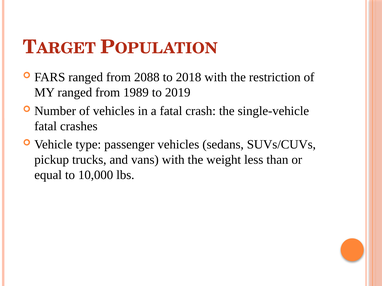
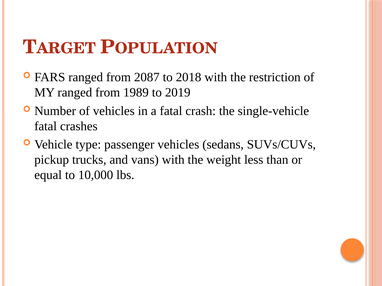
2088: 2088 -> 2087 (147, 77)
